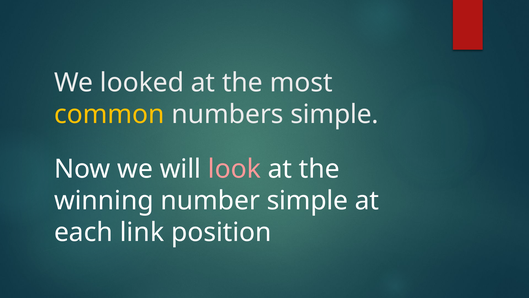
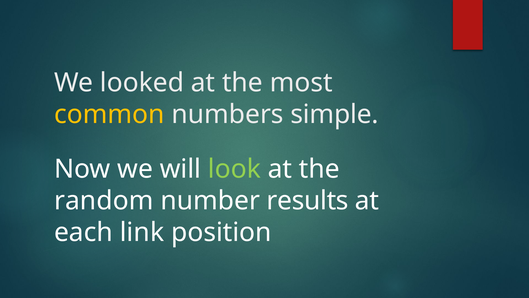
look colour: pink -> light green (234, 169)
winning: winning -> random (104, 200)
number simple: simple -> results (308, 200)
